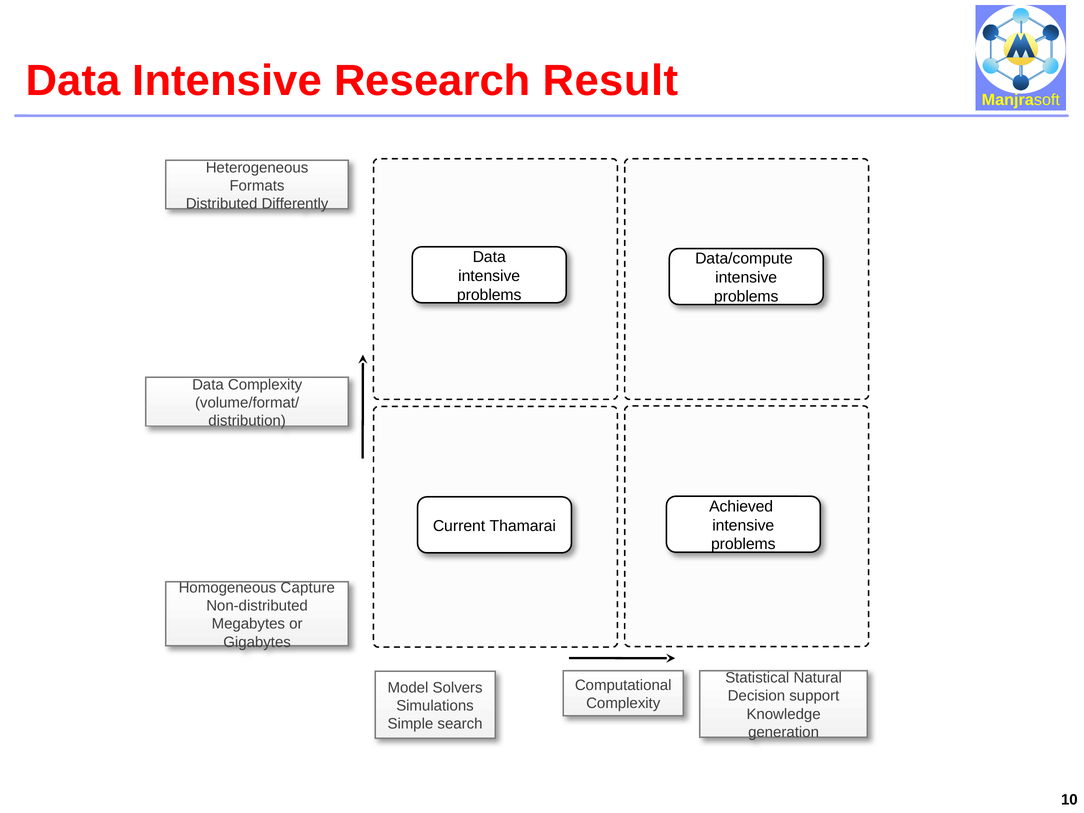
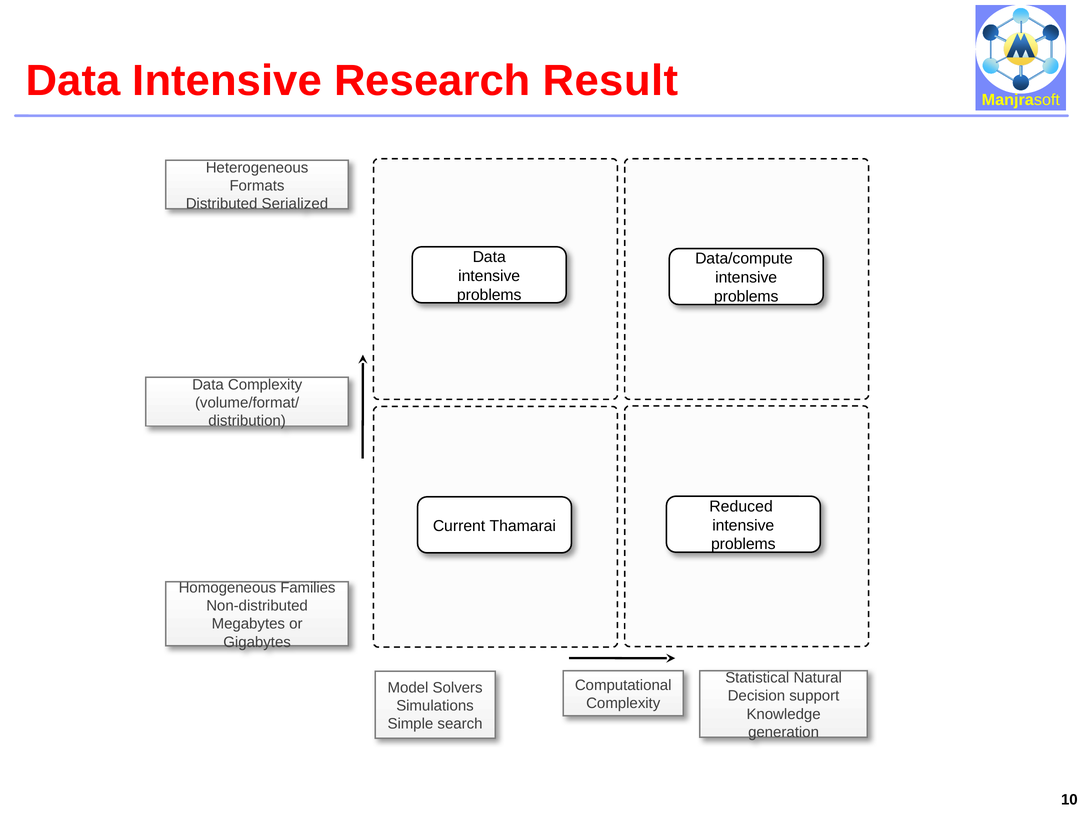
Differently: Differently -> Serialized (295, 204)
Achieved: Achieved -> Reduced (741, 506)
Capture: Capture -> Families (308, 588)
